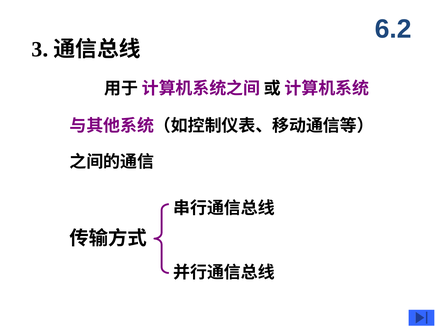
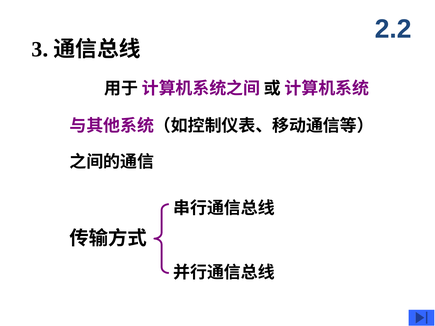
6.2: 6.2 -> 2.2 (393, 29)
